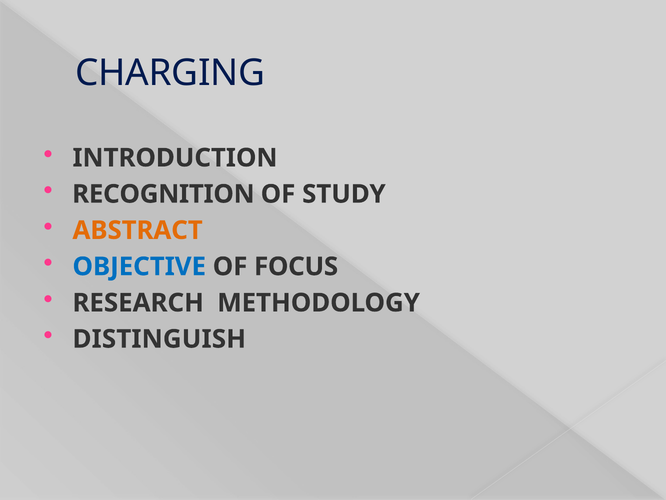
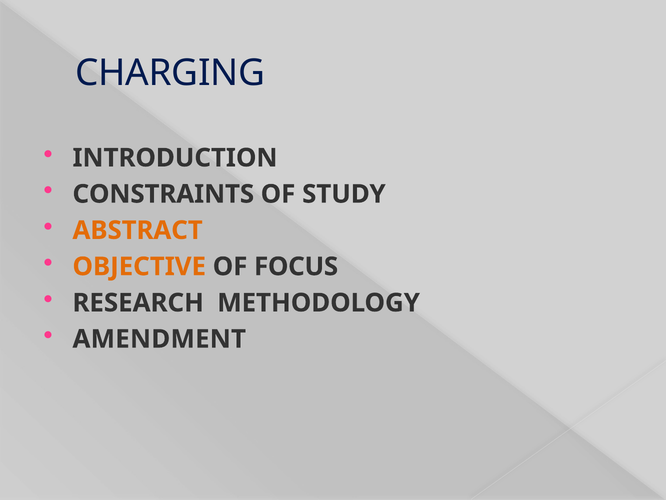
RECOGNITION: RECOGNITION -> CONSTRAINTS (163, 194)
OBJECTIVE colour: blue -> orange (139, 266)
DISTINGUISH: DISTINGUISH -> AMENDMENT (159, 339)
